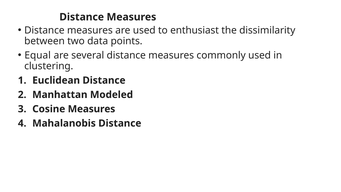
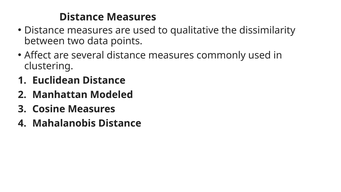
enthusiast: enthusiast -> qualitative (195, 30)
Equal: Equal -> Affect (38, 55)
